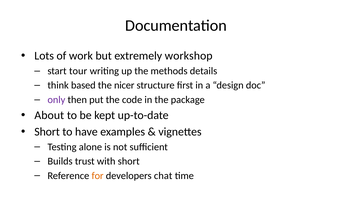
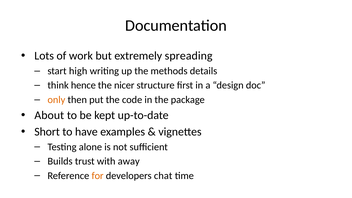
workshop: workshop -> spreading (189, 56)
tour: tour -> high (78, 71)
based: based -> hence (83, 85)
only colour: purple -> orange (56, 100)
with short: short -> away (129, 161)
